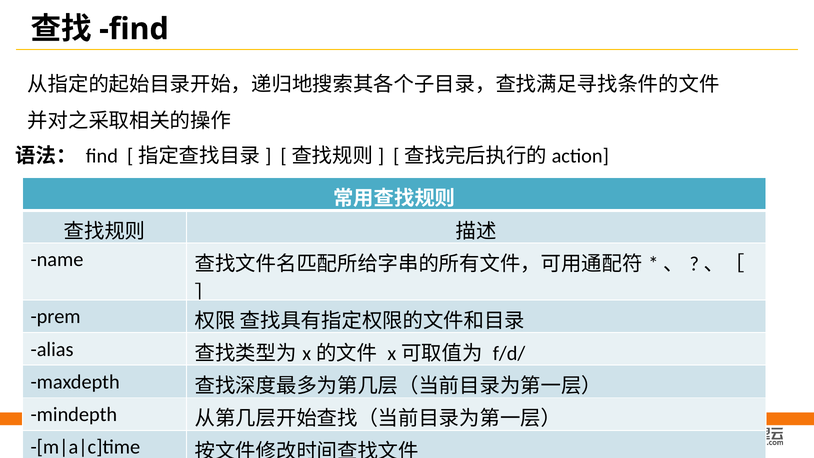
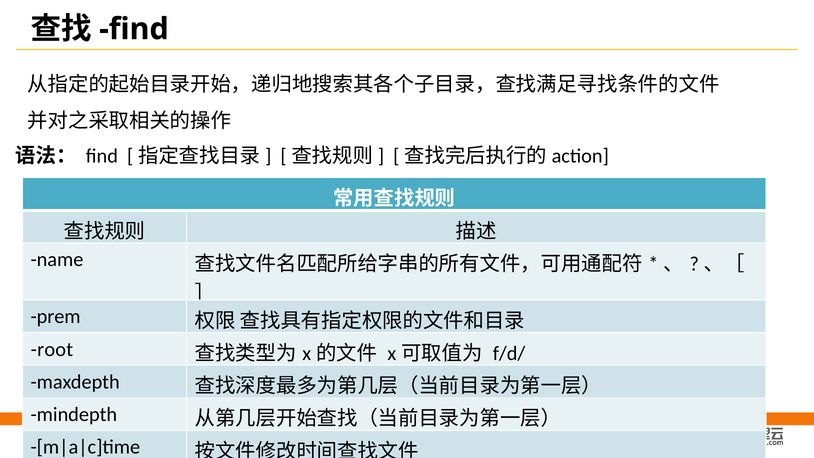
alias: alias -> root (52, 349)
